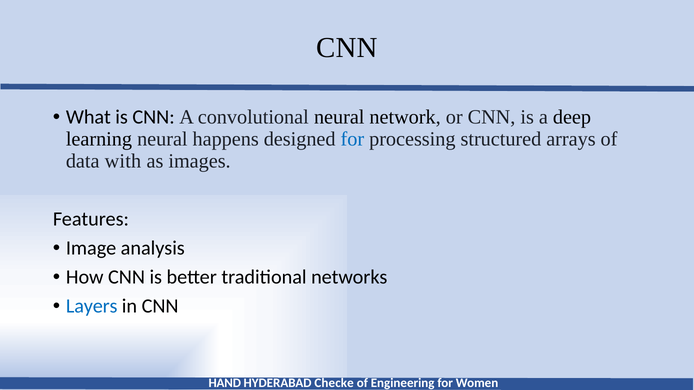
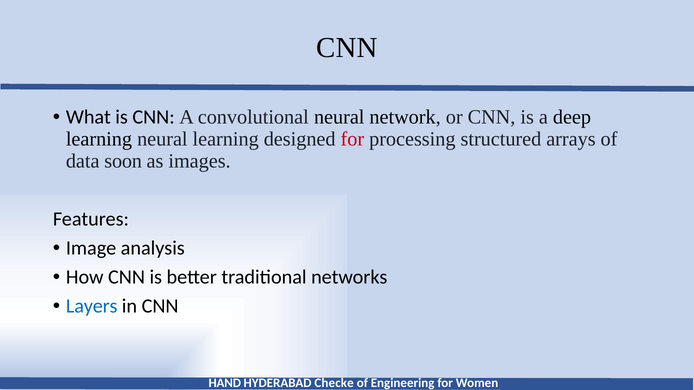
neural happens: happens -> learning (226, 139)
for colour: blue -> red (352, 139)
with: with -> soon (123, 161)
